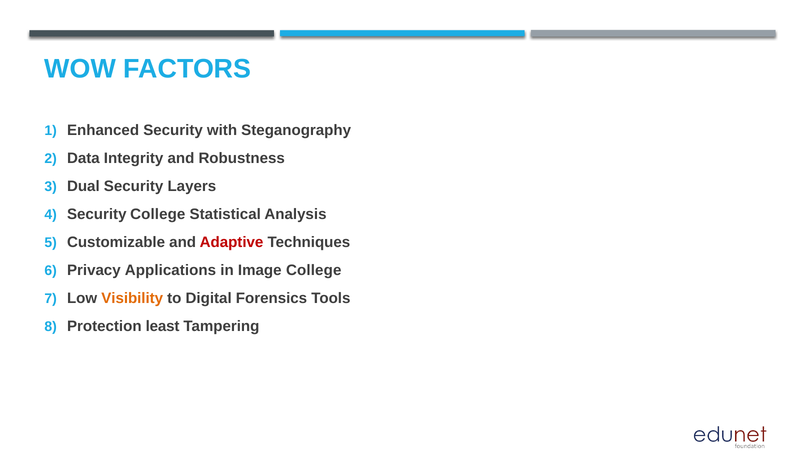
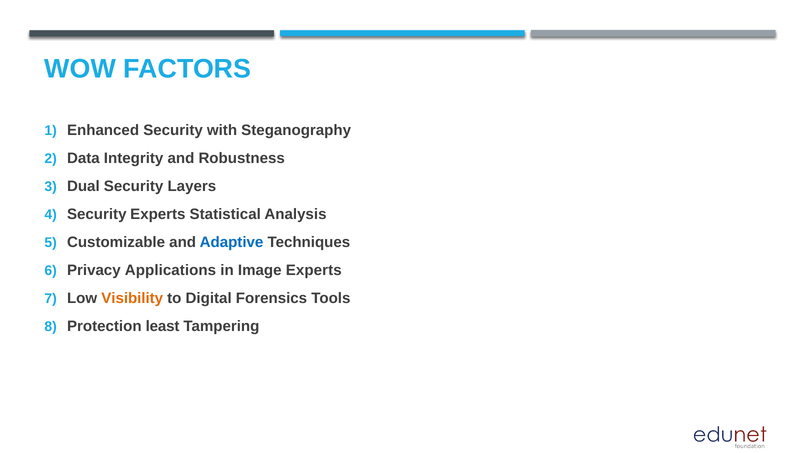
Security College: College -> Experts (158, 214)
Adaptive colour: red -> blue (232, 242)
Image College: College -> Experts (314, 270)
